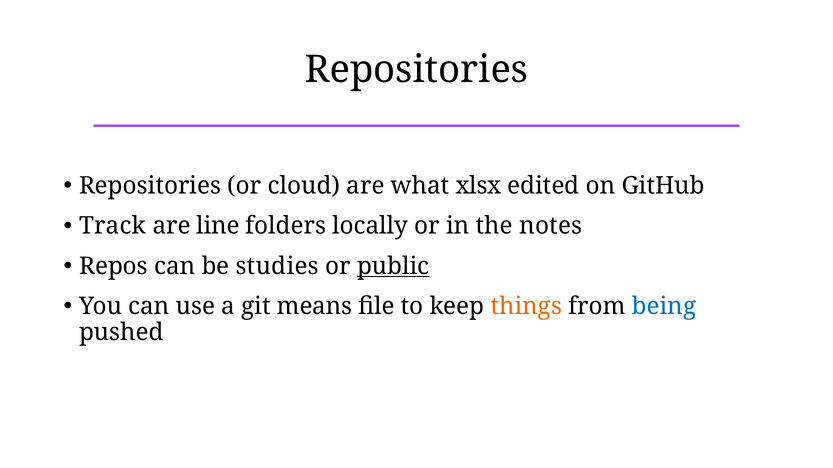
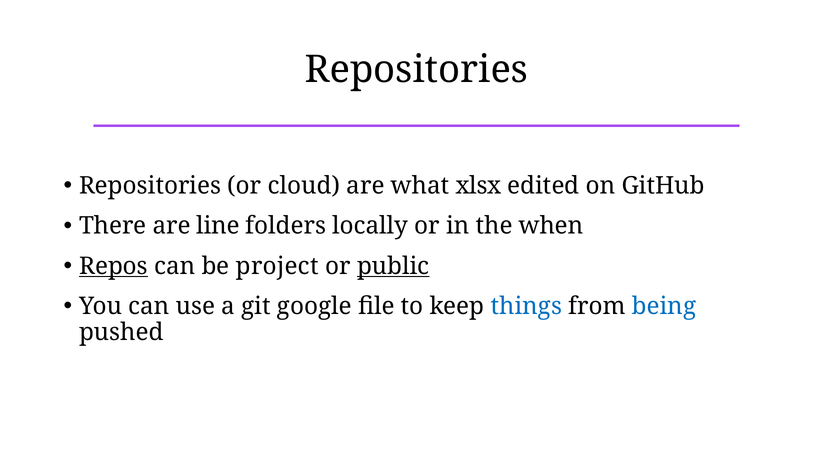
Track: Track -> There (113, 226)
notes: notes -> when (551, 226)
Repos underline: none -> present (113, 266)
studies: studies -> project (277, 266)
means: means -> google (314, 307)
things colour: orange -> blue (526, 307)
